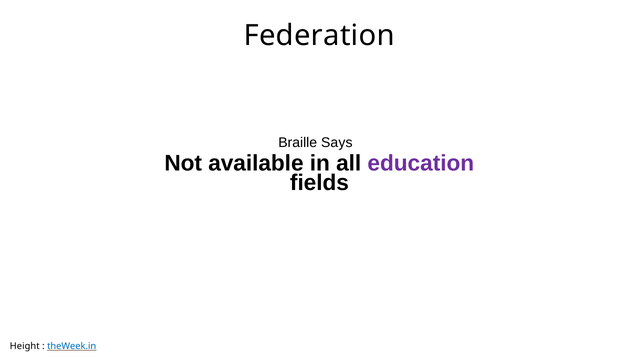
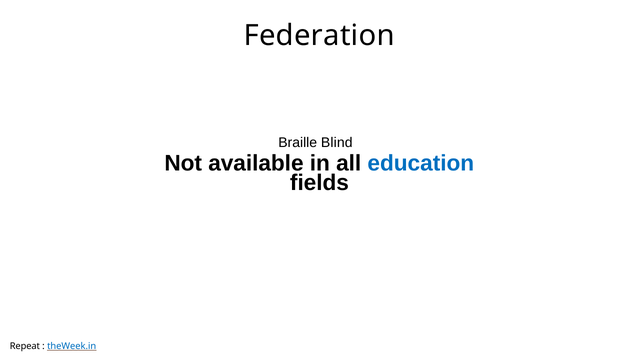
Says: Says -> Blind (337, 143)
education colour: purple -> blue (421, 163)
Height: Height -> Repeat (25, 347)
